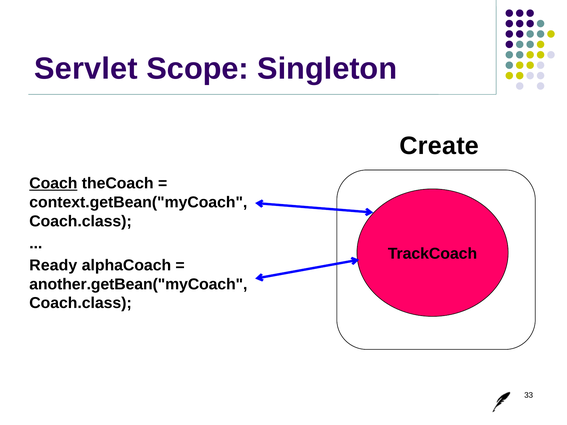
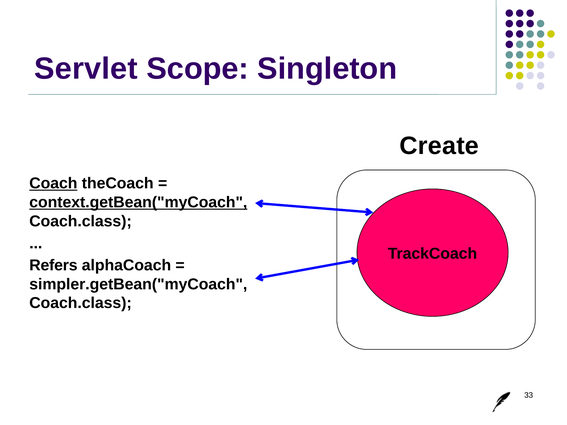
context.getBean("myCoach underline: none -> present (138, 202)
Ready: Ready -> Refers (53, 265)
another.getBean("myCoach: another.getBean("myCoach -> simpler.getBean("myCoach (138, 284)
